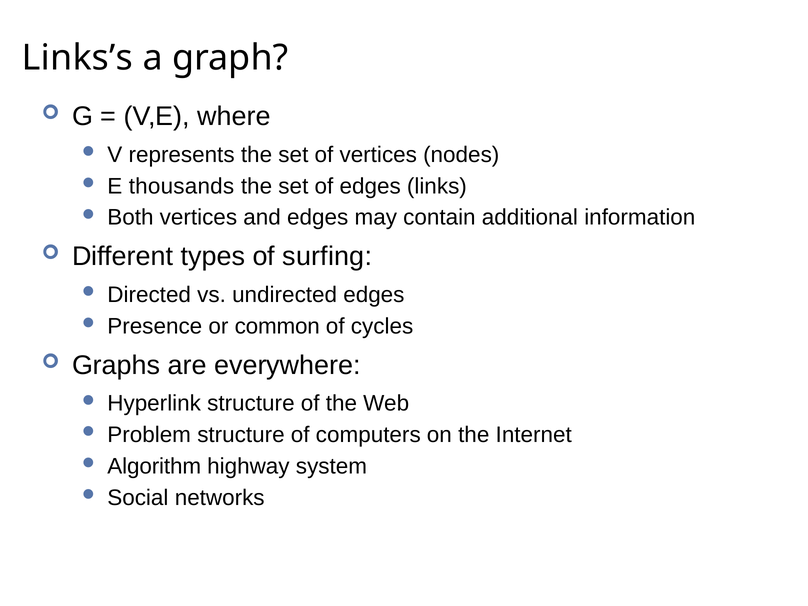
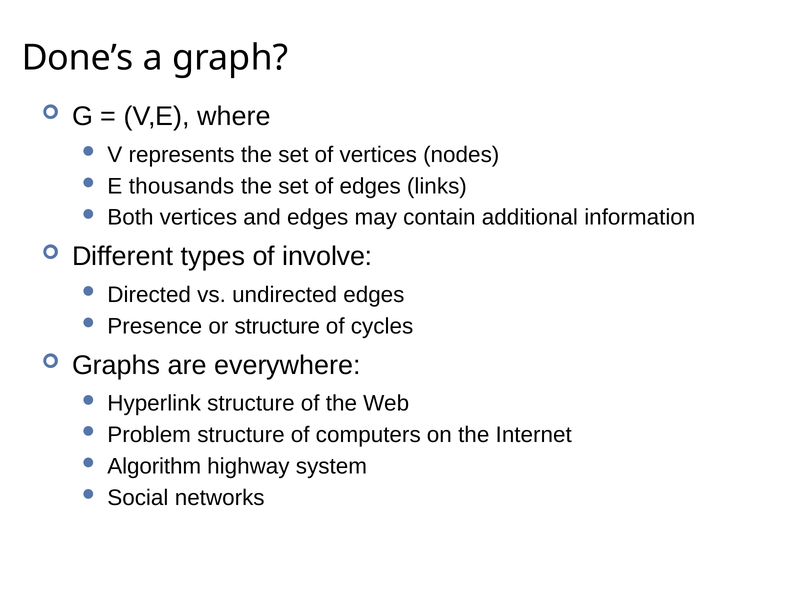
Links’s: Links’s -> Done’s (78, 58)
surfing: surfing -> involve (327, 257)
or common: common -> structure (277, 326)
